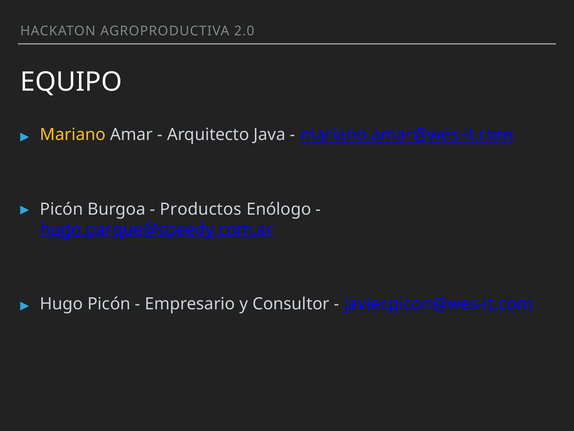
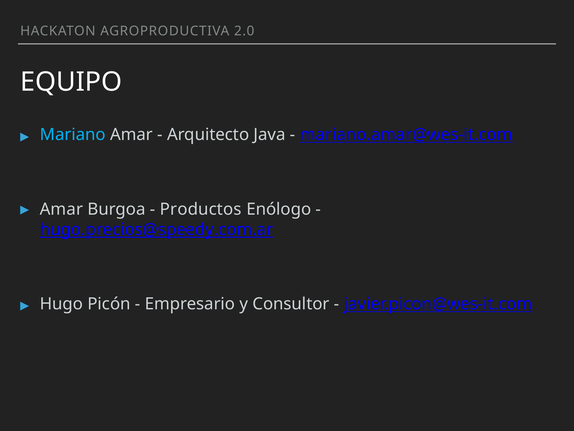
Mariano colour: yellow -> light blue (73, 135)
Picón: Picón -> Amar (61, 209)
hugo.parque@speedy.com.ar: hugo.parque@speedy.com.ar -> hugo.precios@speedy.com.ar (156, 229)
